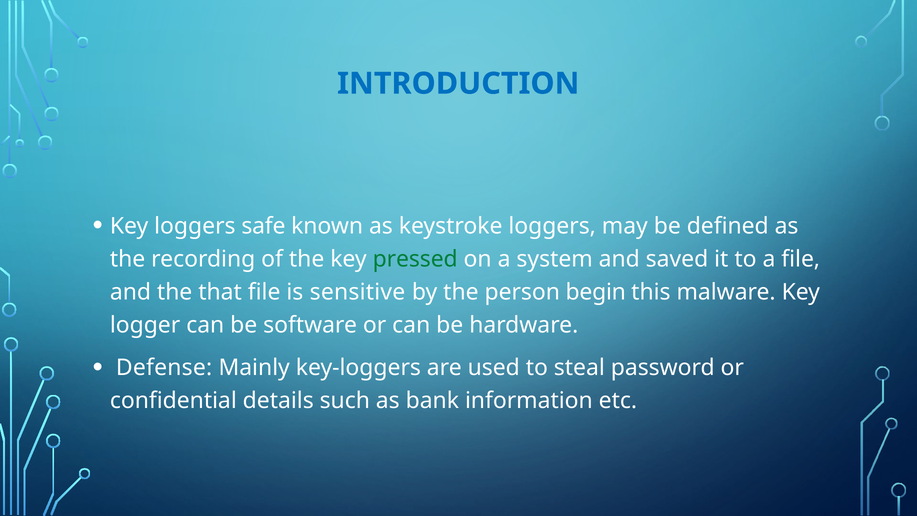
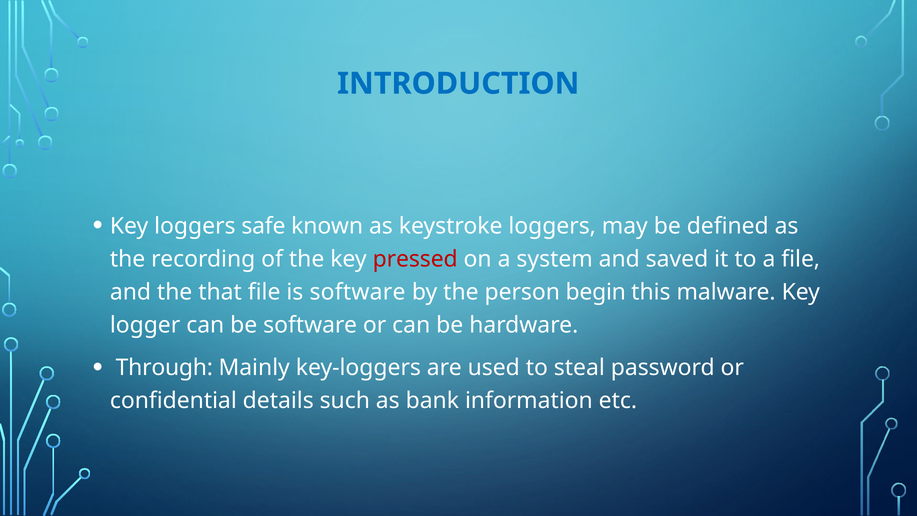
pressed colour: green -> red (415, 259)
is sensitive: sensitive -> software (357, 292)
Defense: Defense -> Through (164, 368)
